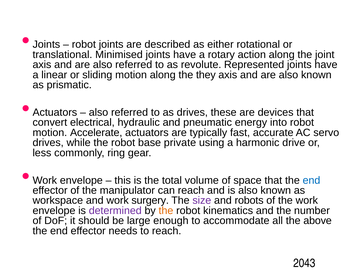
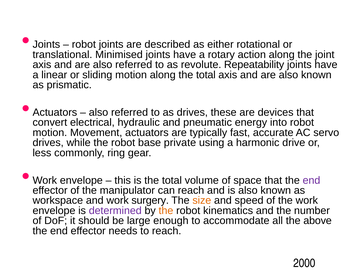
Represented: Represented -> Repeatability (254, 65)
along the they: they -> total (206, 75)
Accelerate: Accelerate -> Movement (96, 133)
end colour: blue -> purple (311, 181)
size colour: purple -> orange (202, 201)
robots: robots -> speed (249, 201)
2043: 2043 -> 2000 (304, 264)
